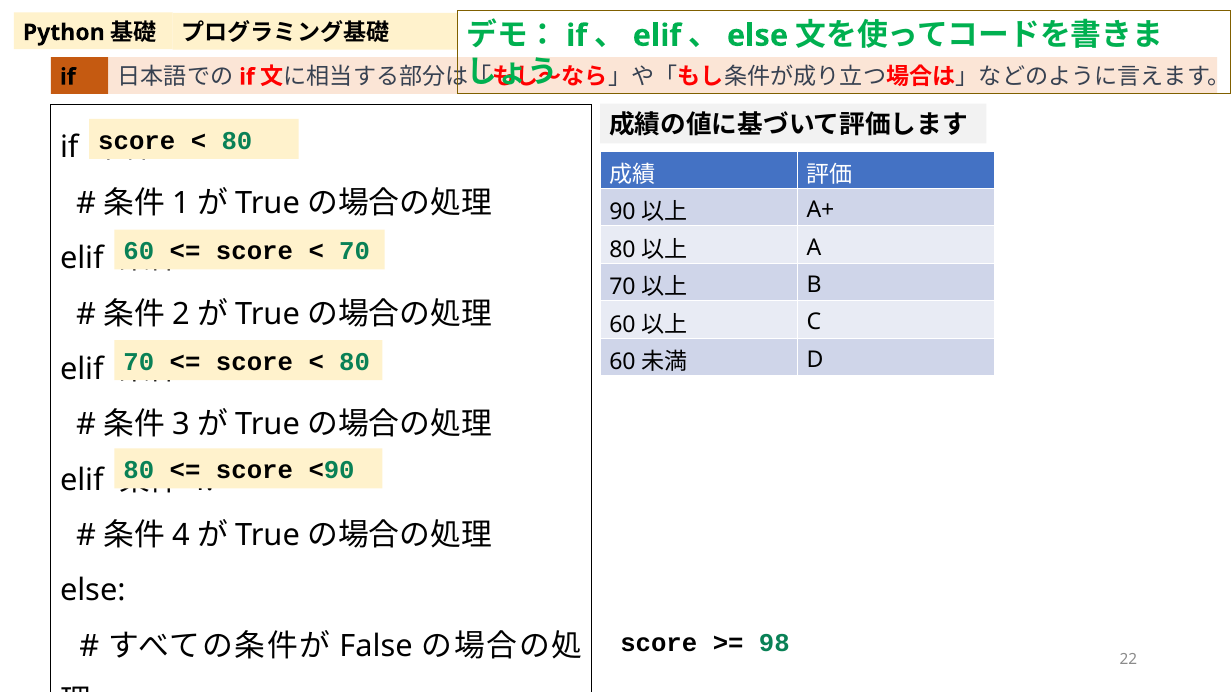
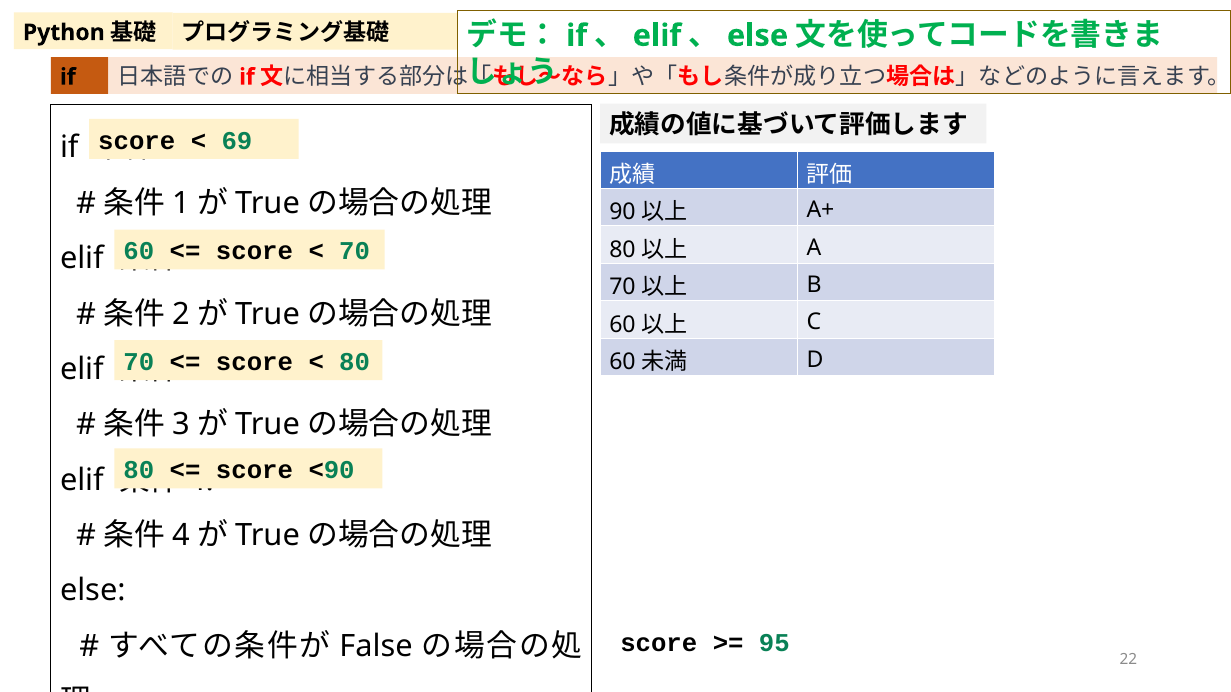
80: 80 -> 69 (237, 141)
98: 98 -> 95 (774, 643)
